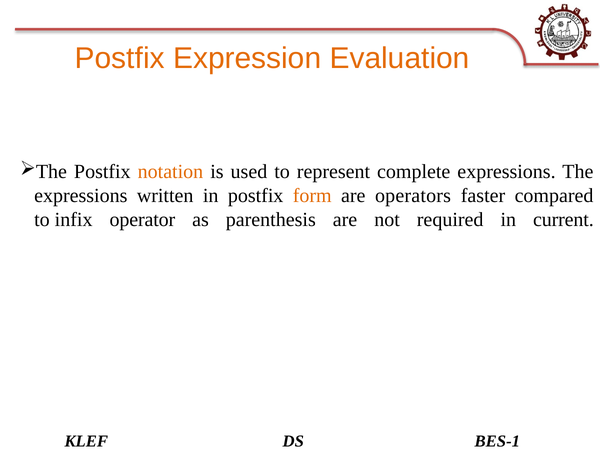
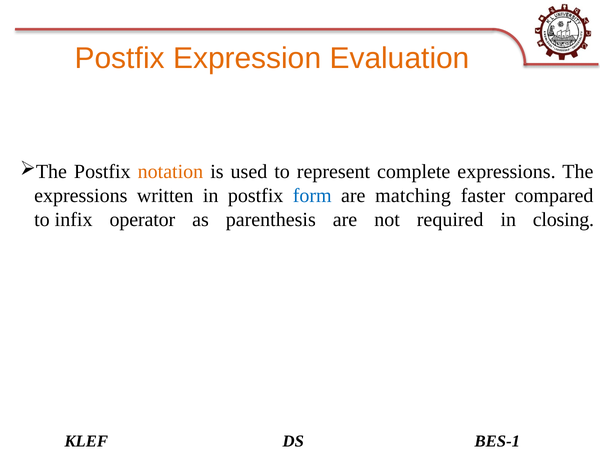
form colour: orange -> blue (312, 196)
operators: operators -> matching (413, 196)
current: current -> closing (563, 220)
